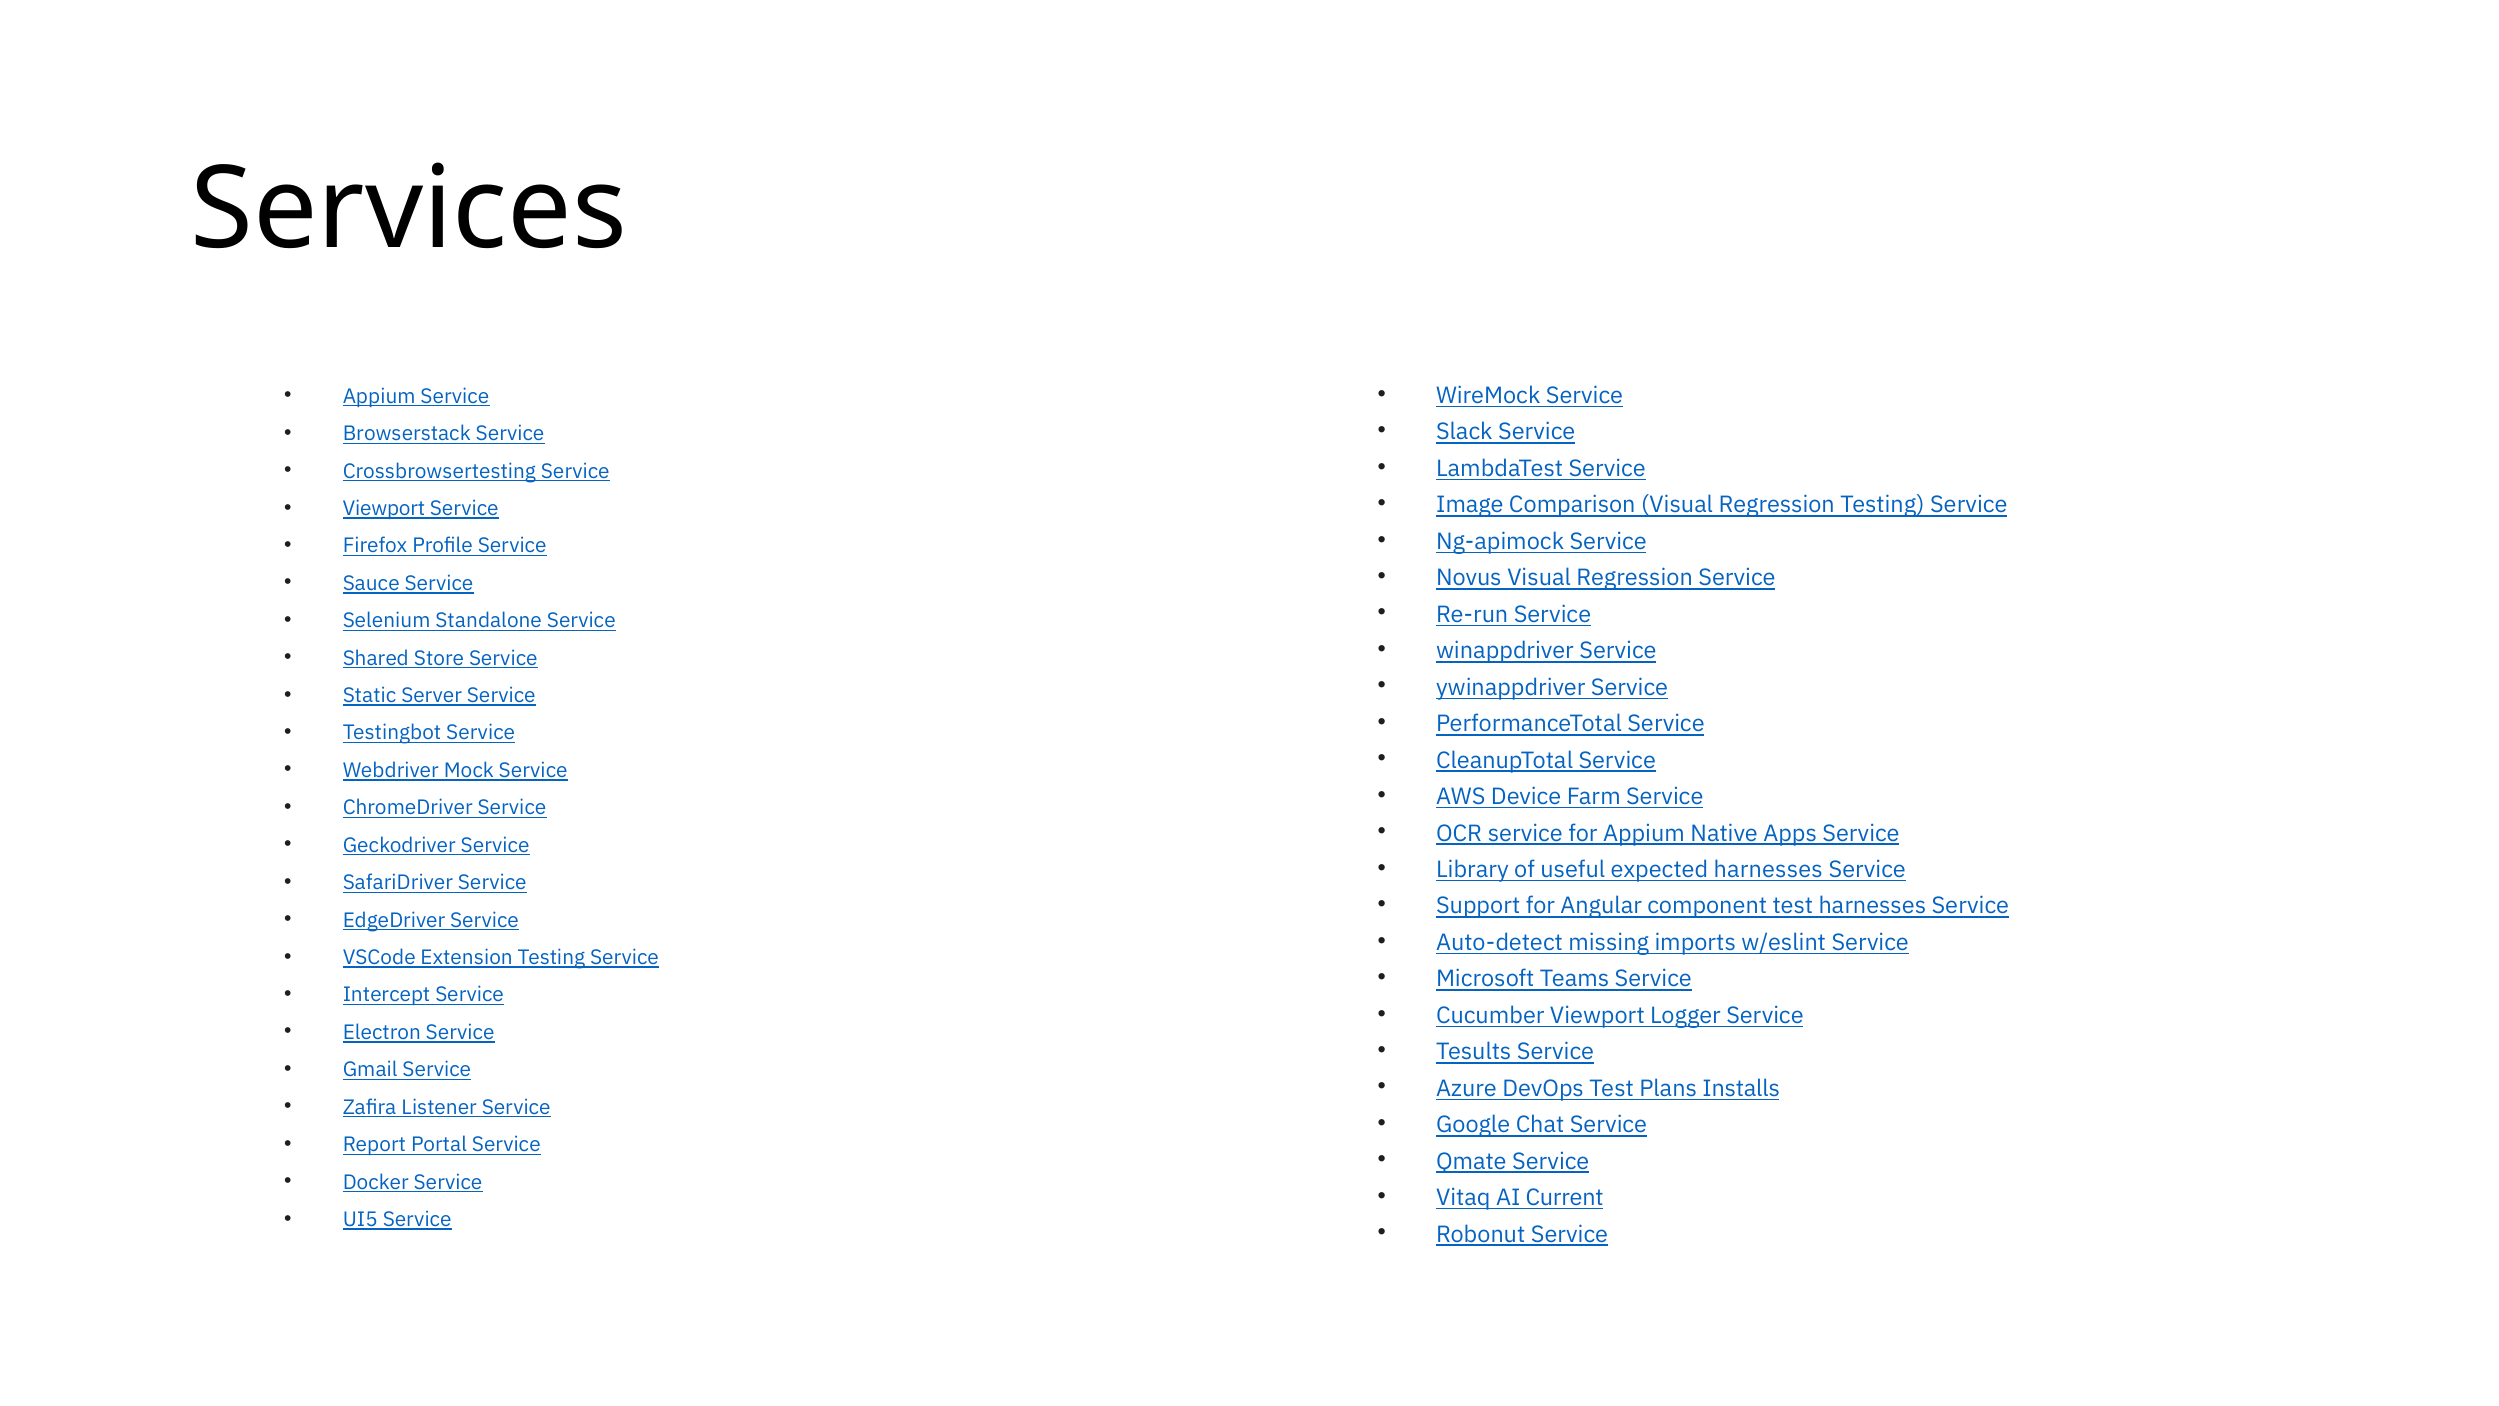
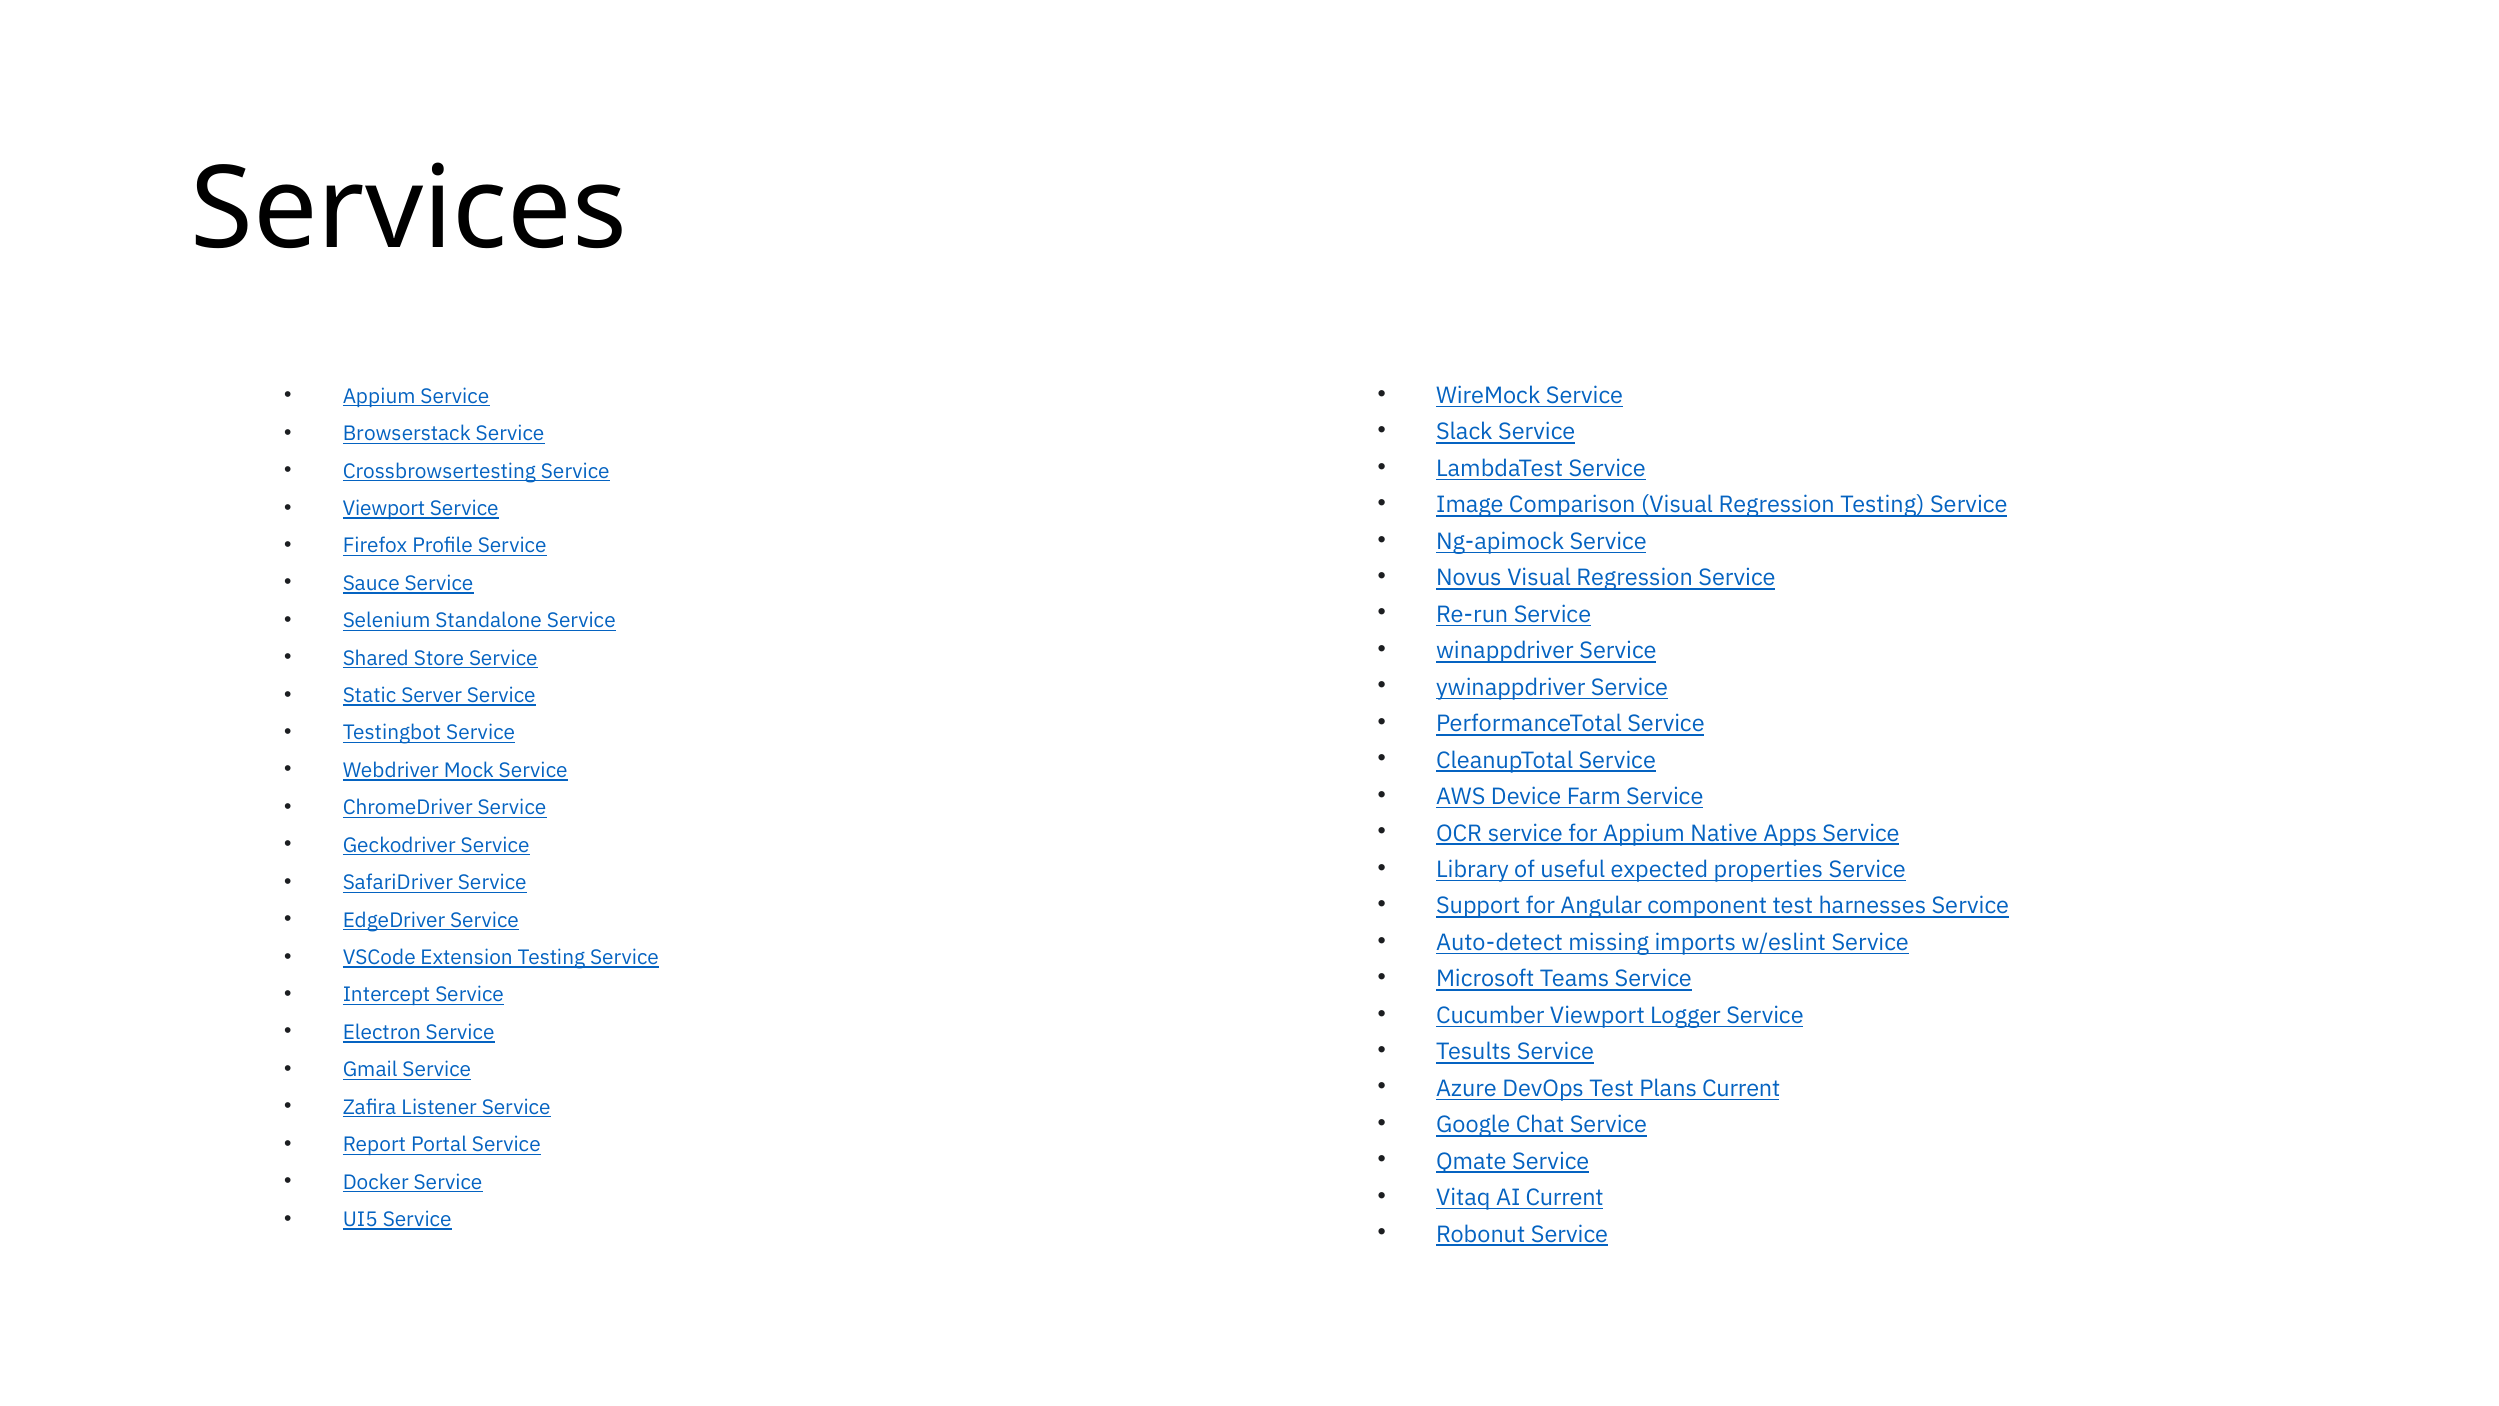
expected harnesses: harnesses -> properties (1768, 870)
Plans Installs: Installs -> Current (1741, 1088)
